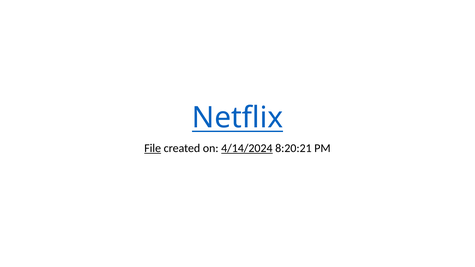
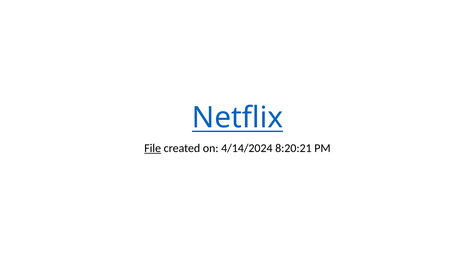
4/14/2024 underline: present -> none (247, 148)
